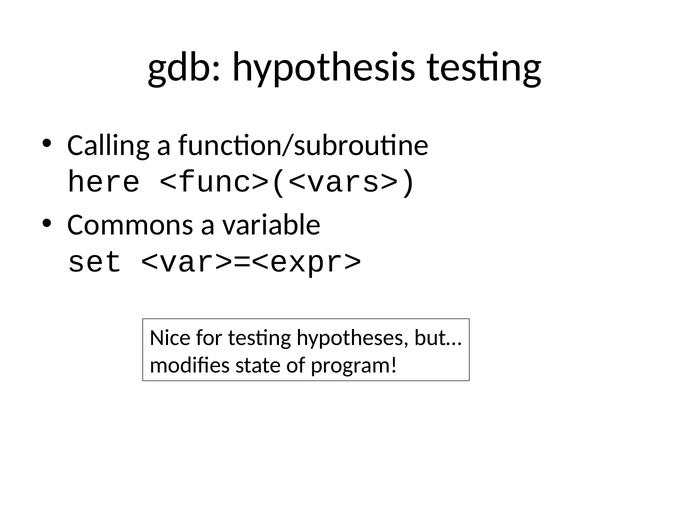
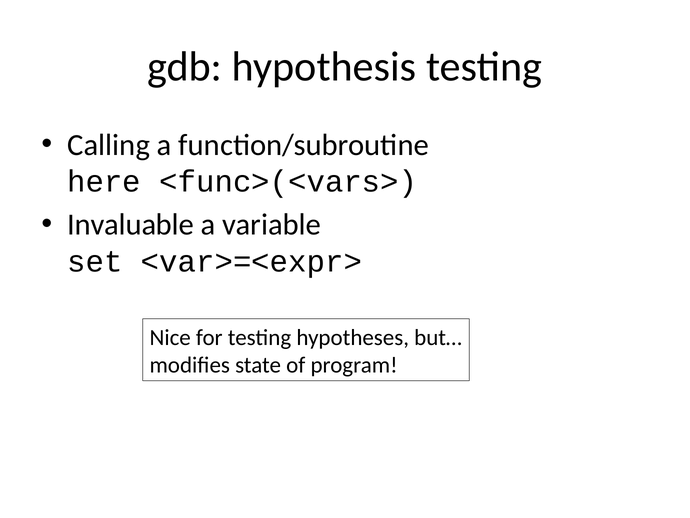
Commons: Commons -> Invaluable (131, 225)
